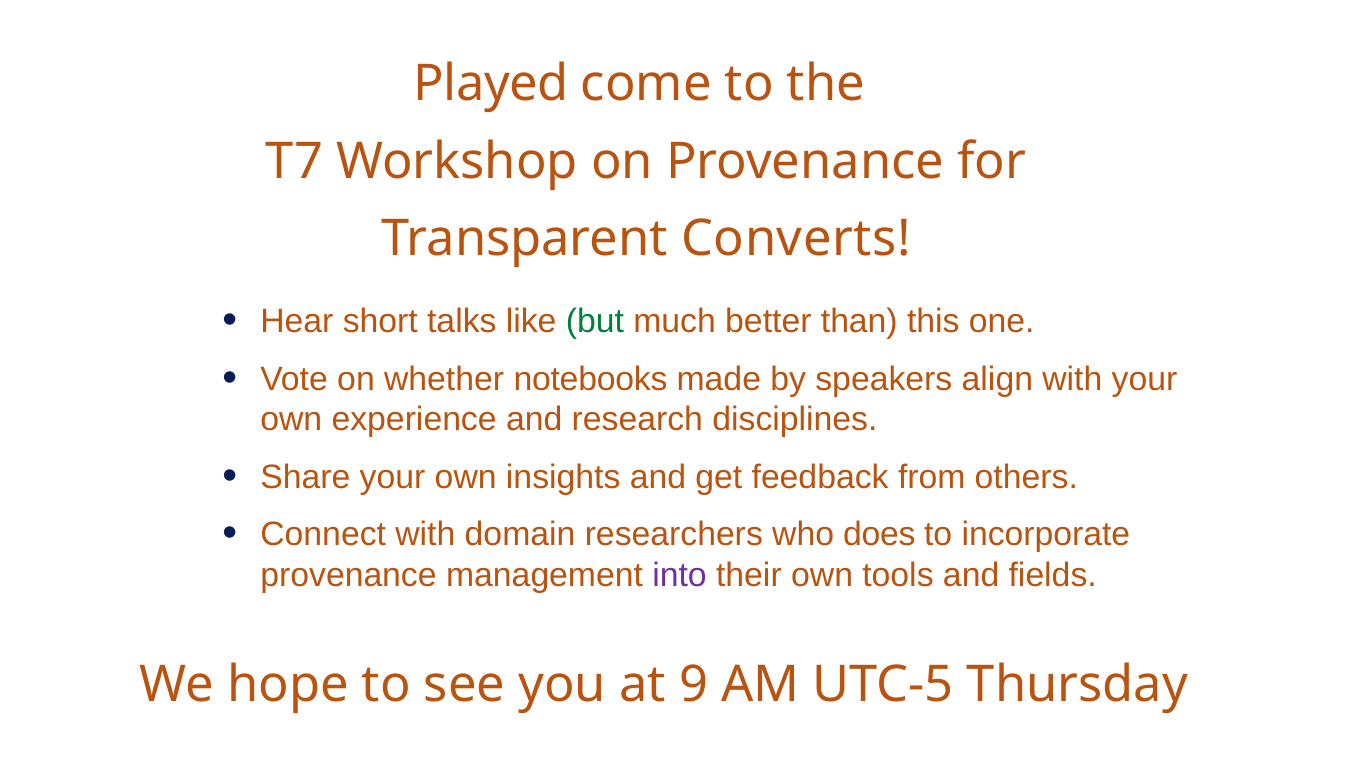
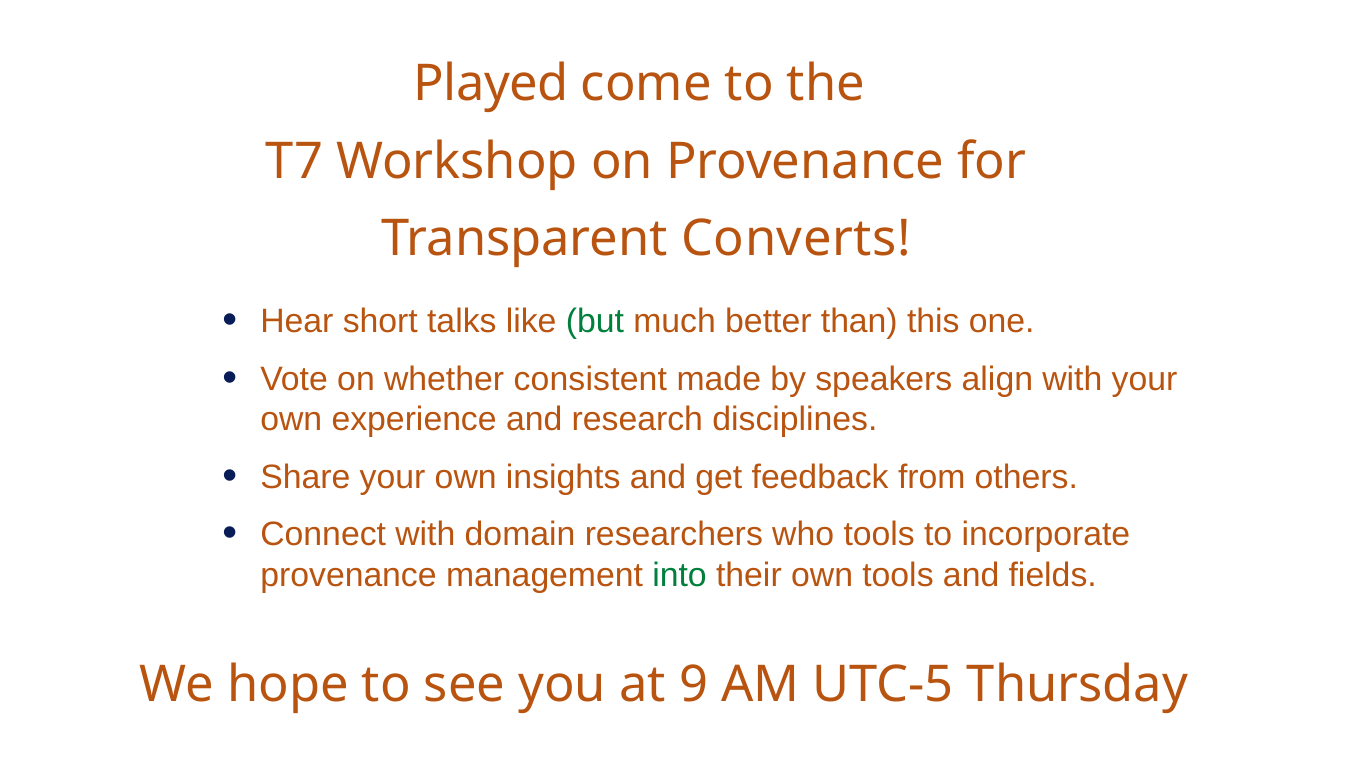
notebooks: notebooks -> consistent (590, 379)
who does: does -> tools (879, 534)
into colour: purple -> green (679, 575)
